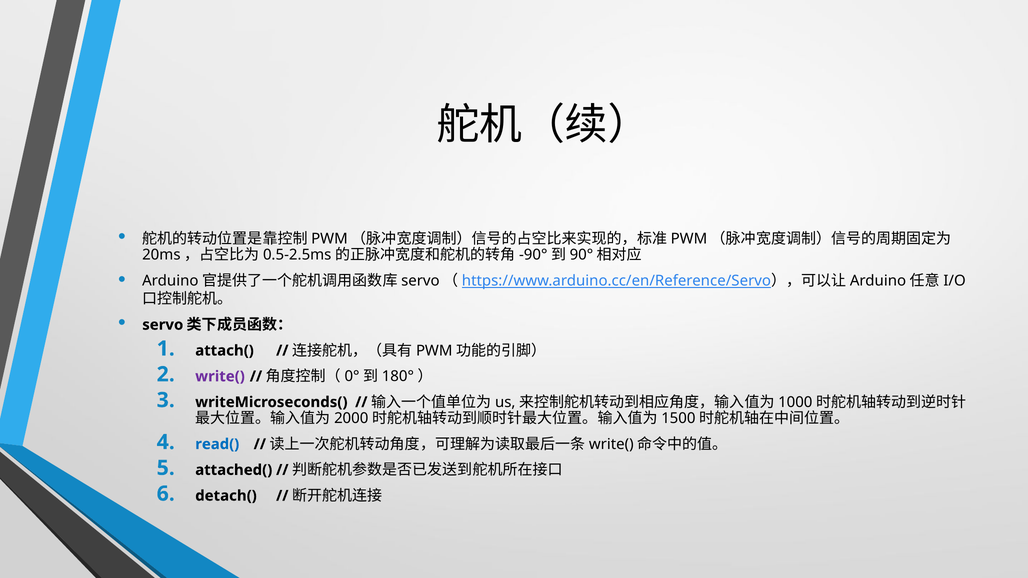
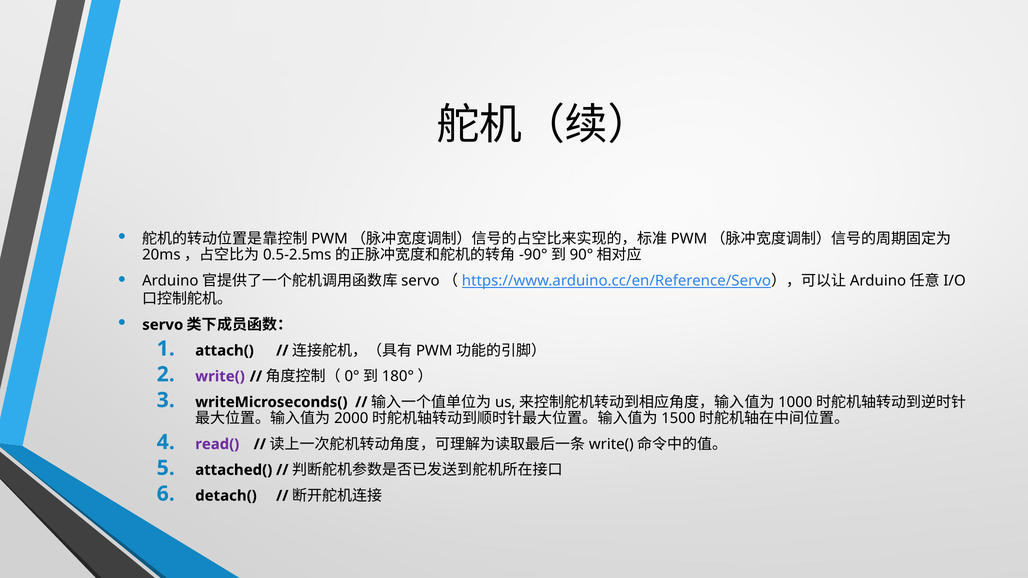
read( colour: blue -> purple (217, 444)
